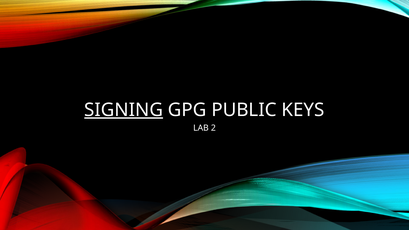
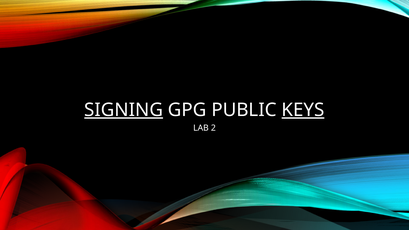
KEYS underline: none -> present (303, 110)
